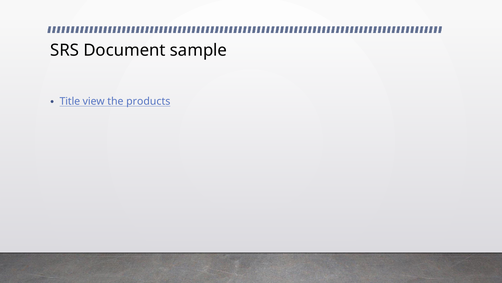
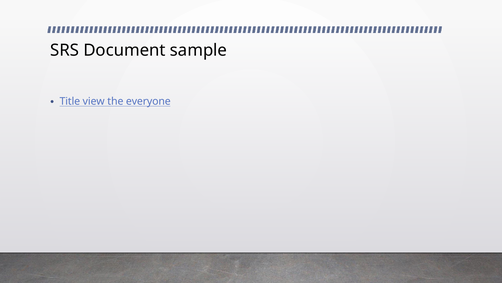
products: products -> everyone (148, 101)
